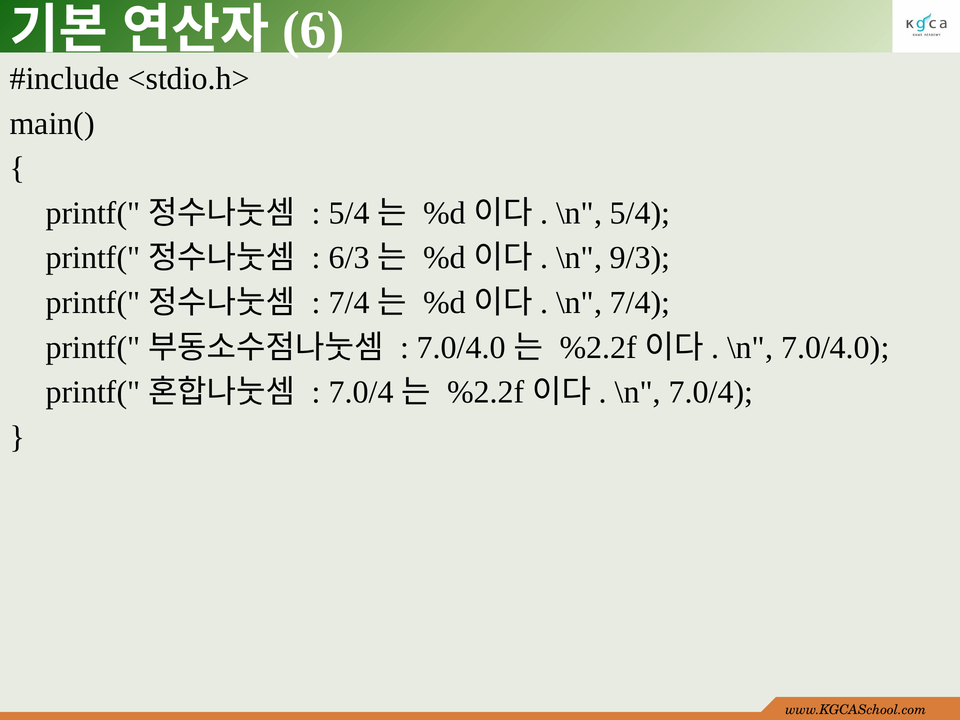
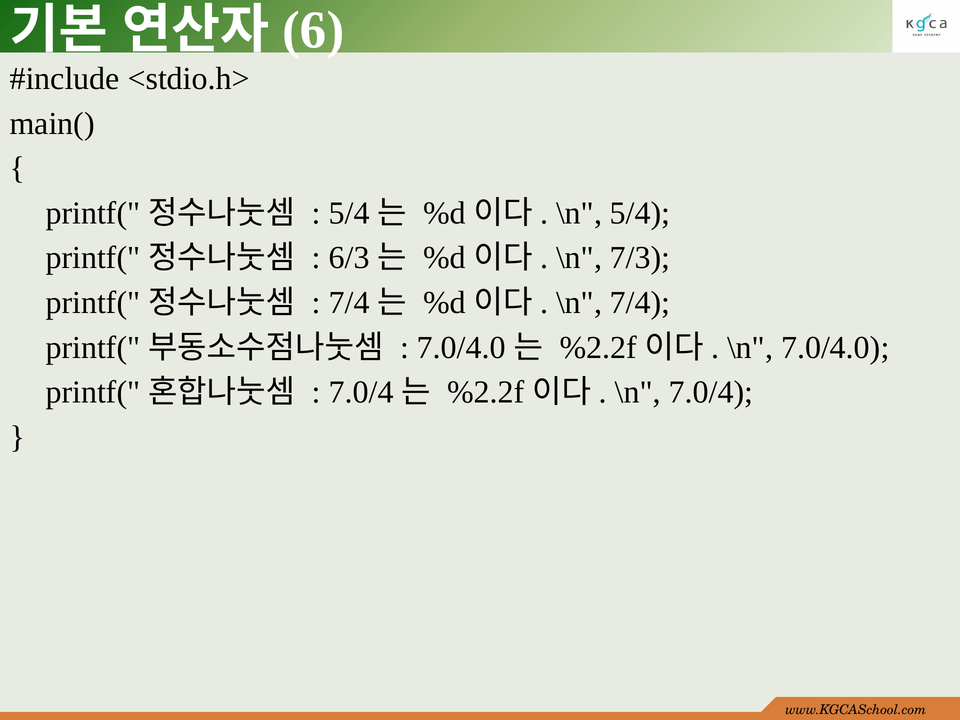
9/3: 9/3 -> 7/3 (640, 258)
